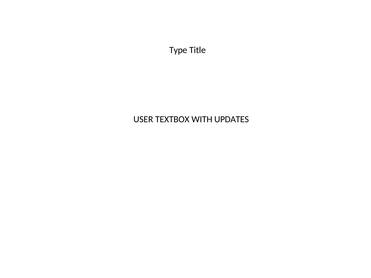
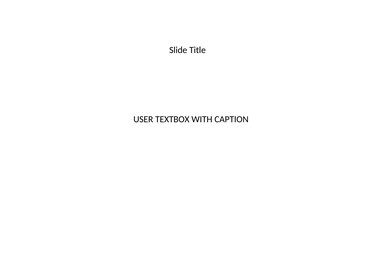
Type: Type -> Slide (178, 50)
UPDATES: UPDATES -> CAPTION (232, 119)
